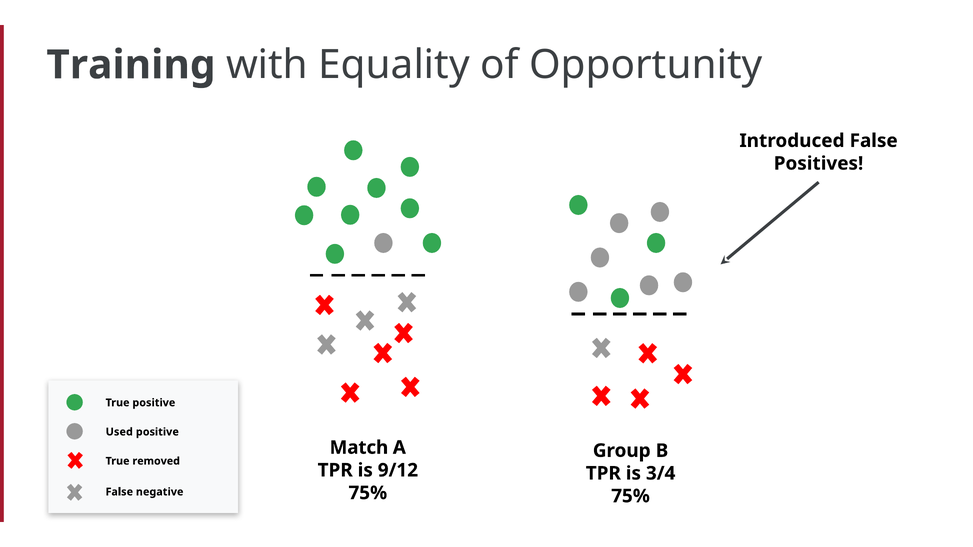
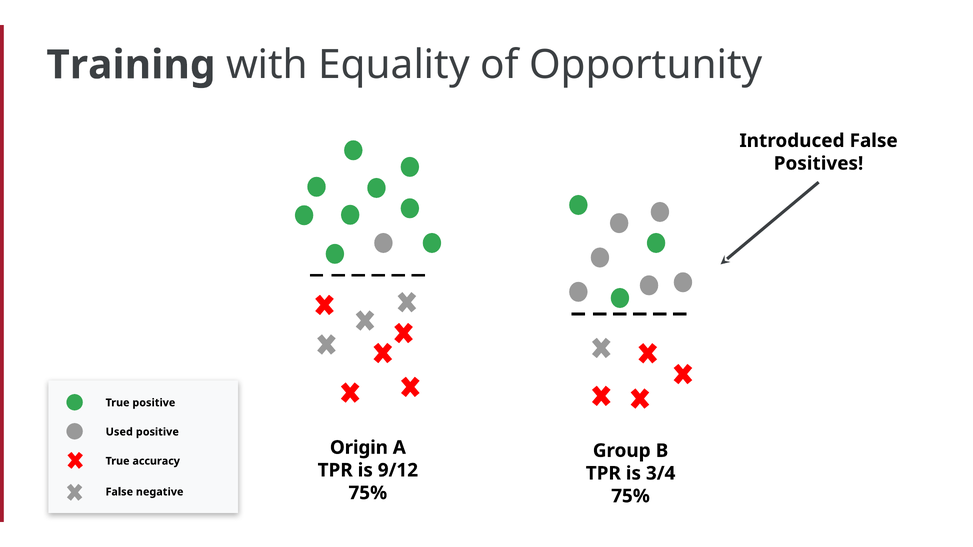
Match: Match -> Origin (359, 448)
removed: removed -> accuracy (156, 461)
